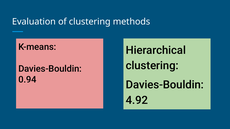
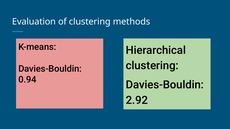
4.92: 4.92 -> 2.92 (137, 100)
